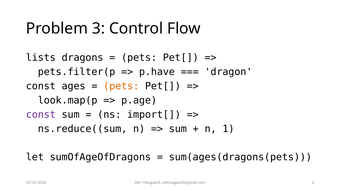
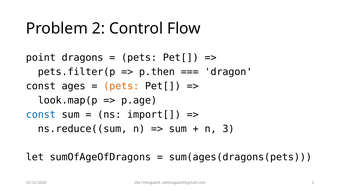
Problem 3: 3 -> 2 (98, 29)
lists: lists -> point (41, 58)
p.have: p.have -> p.then (157, 72)
const colour: purple -> blue (41, 115)
1: 1 -> 3 (228, 129)
